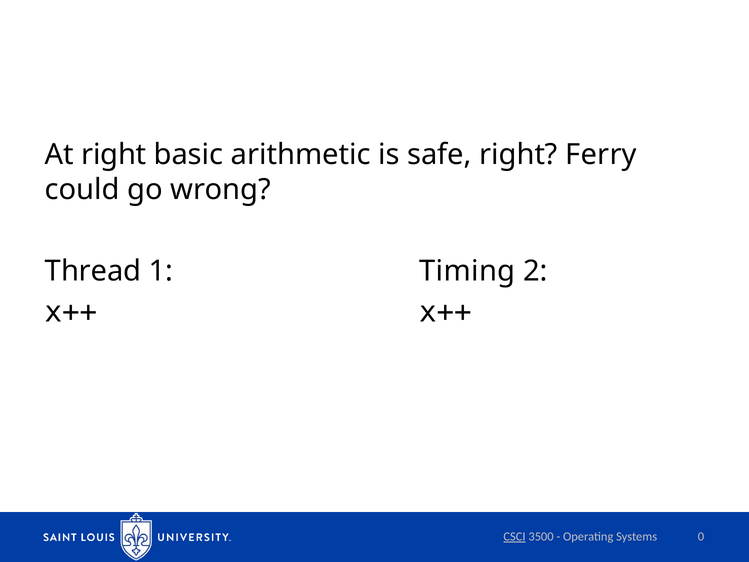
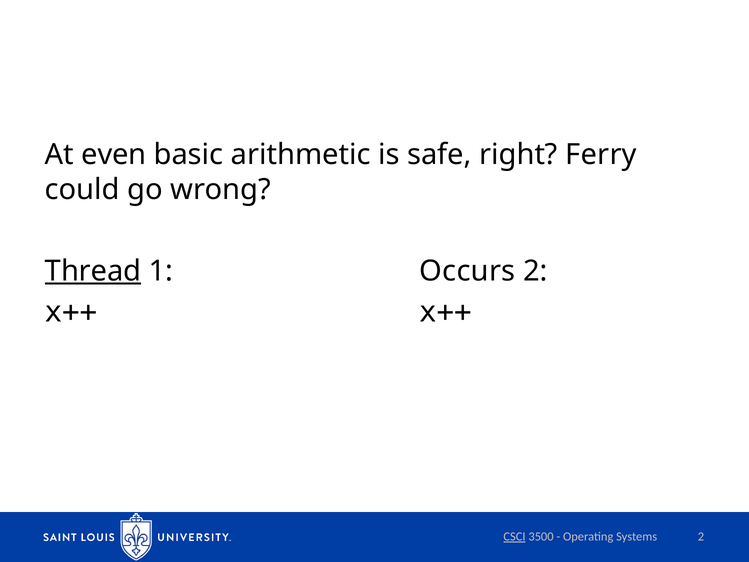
At right: right -> even (114, 154)
Thread underline: none -> present (93, 271)
Timing: Timing -> Occurs (467, 271)
Systems 0: 0 -> 2 (701, 536)
